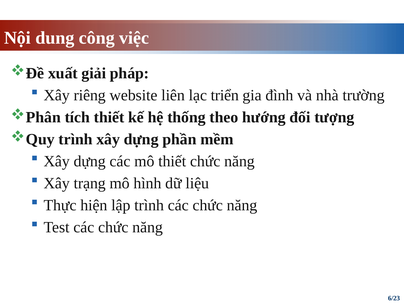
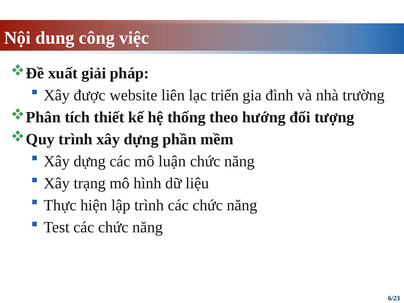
riêng: riêng -> được (90, 95)
mô thiết: thiết -> luận (172, 161)
